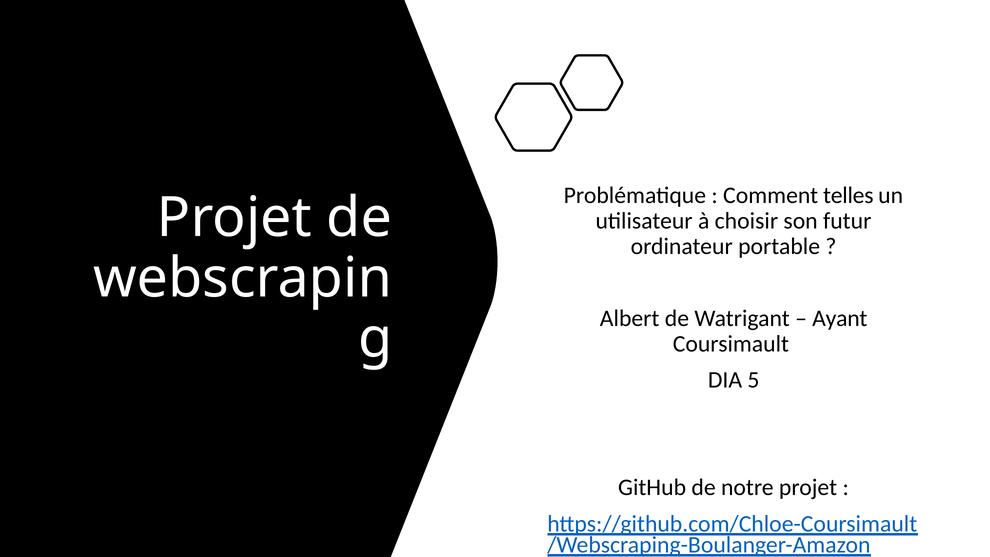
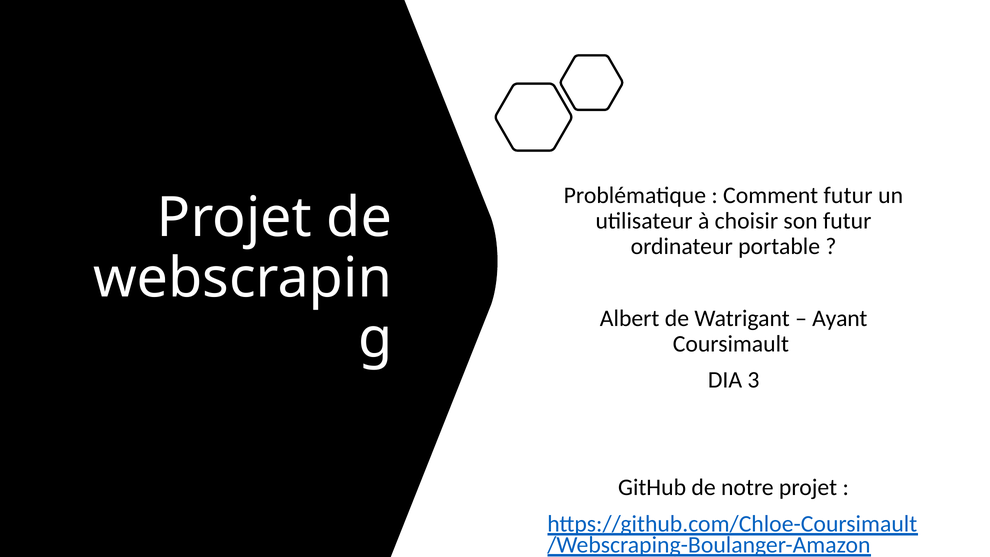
Comment telles: telles -> futur (848, 195)
5: 5 -> 3 (753, 380)
